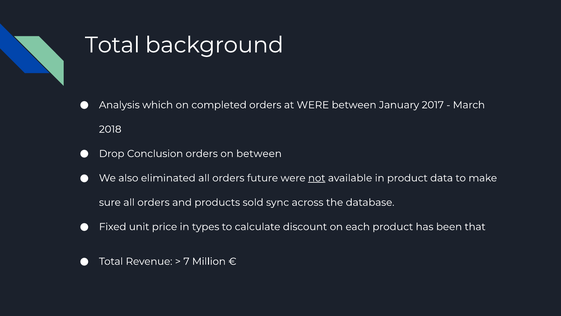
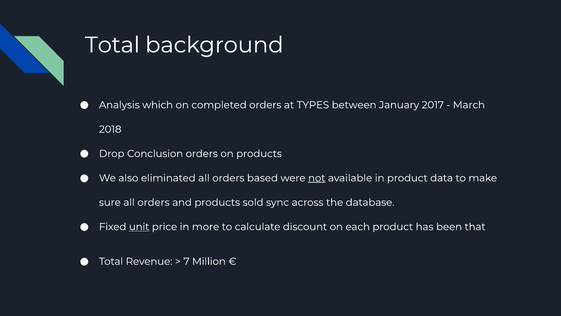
at WERE: WERE -> TYPES (313, 105)
on between: between -> products (259, 153)
future: future -> based (262, 178)
unit underline: none -> present (139, 227)
types: types -> more (206, 227)
